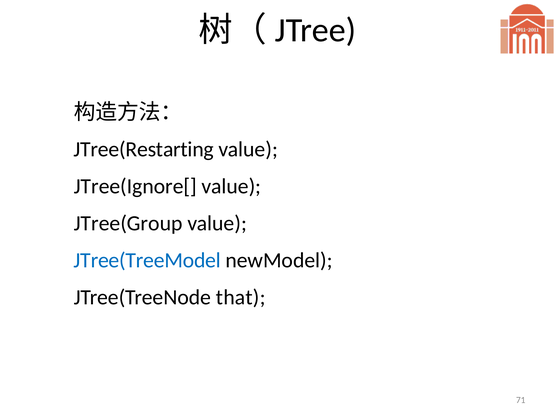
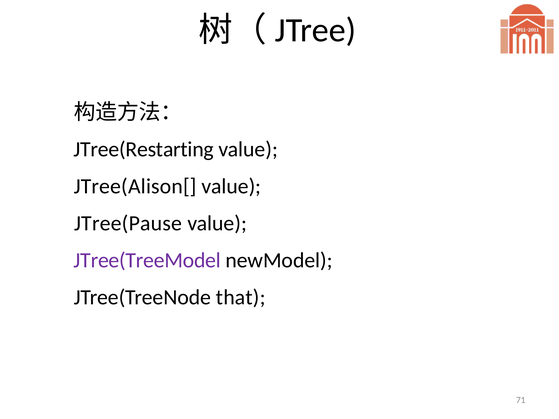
JTree(Ignore[: JTree(Ignore[ -> JTree(Alison[ (135, 186)
JTree(Group: JTree(Group -> JTree(Pause (128, 223)
JTree(TreeModel colour: blue -> purple (147, 260)
